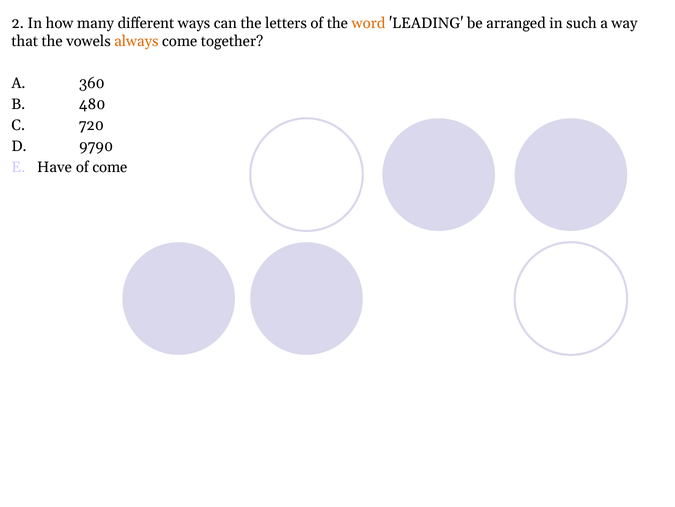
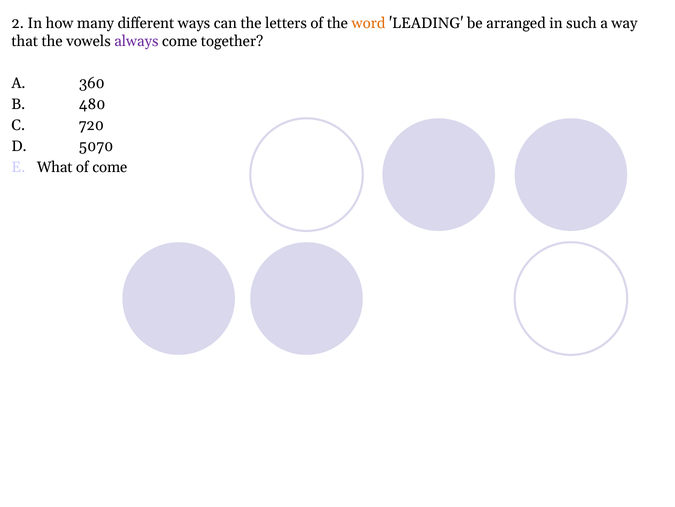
always colour: orange -> purple (136, 41)
9790: 9790 -> 5070 (96, 146)
Have: Have -> What (55, 167)
